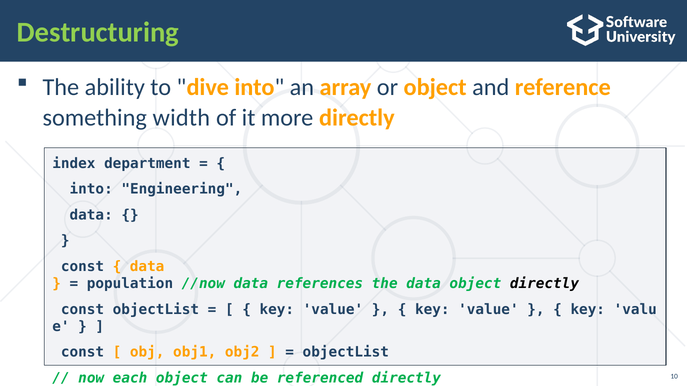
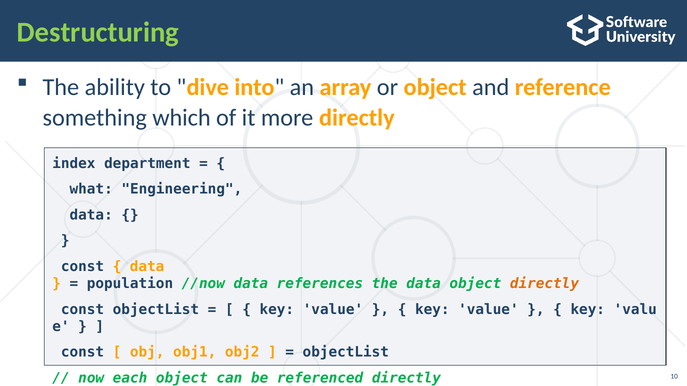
width: width -> which (181, 118)
into: into -> what (91, 189)
directly colour: black -> orange (544, 284)
